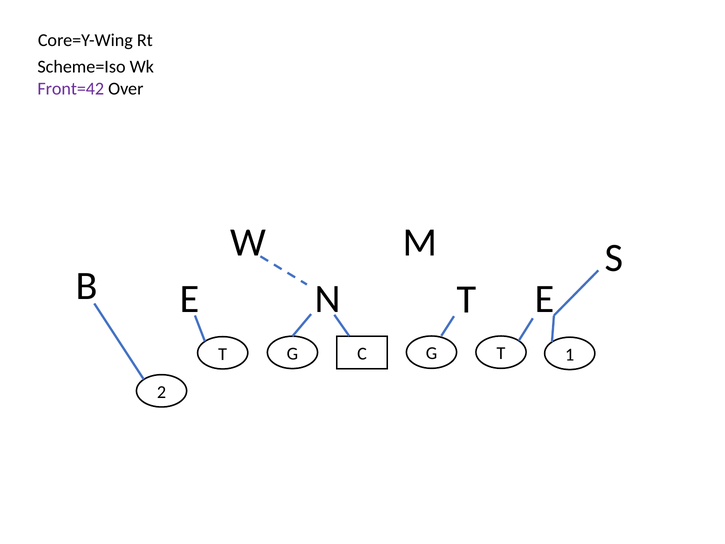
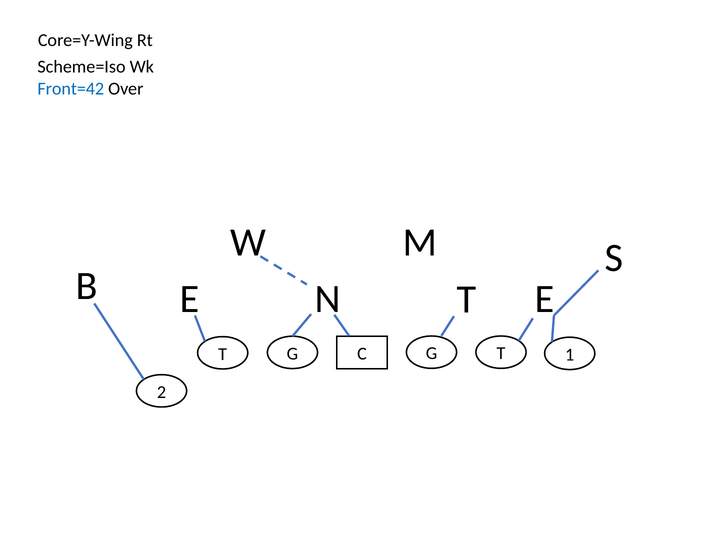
Front=42 colour: purple -> blue (71, 89)
